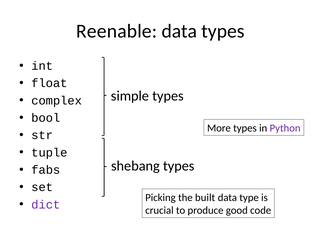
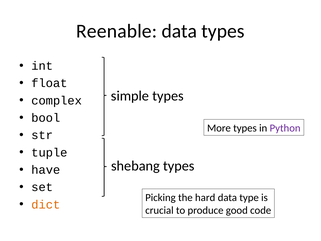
fabs: fabs -> have (46, 170)
built: built -> hard (205, 197)
dict colour: purple -> orange (46, 204)
